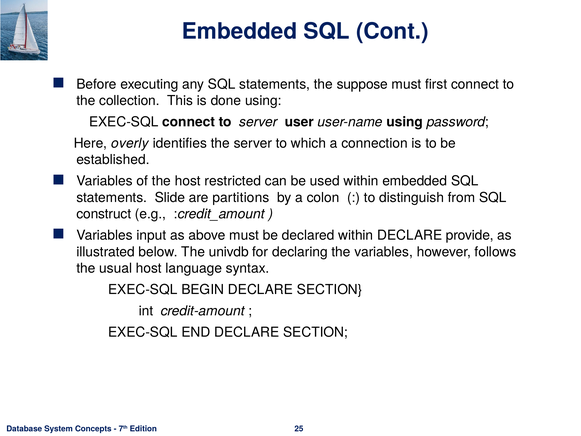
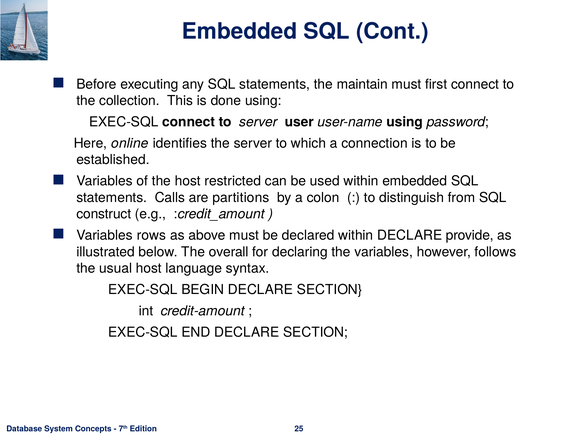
suppose: suppose -> maintain (362, 84)
overly: overly -> online (130, 143)
Slide: Slide -> Calls (170, 197)
input: input -> rows (151, 235)
univdb: univdb -> overall (229, 252)
